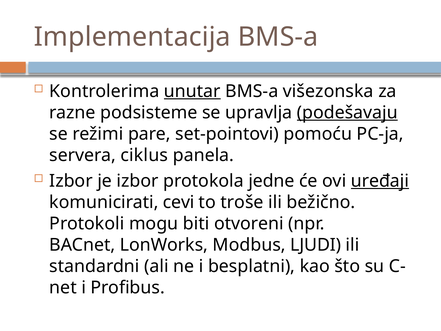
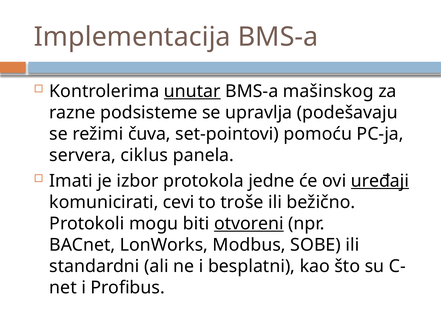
višezonska: višezonska -> mašinskog (328, 91)
podešavaju underline: present -> none (347, 113)
pare: pare -> čuva (149, 134)
Izbor: Izbor -> Imati (71, 181)
otvoreni underline: none -> present (249, 223)
LJUDI: LJUDI -> SOBE (316, 245)
